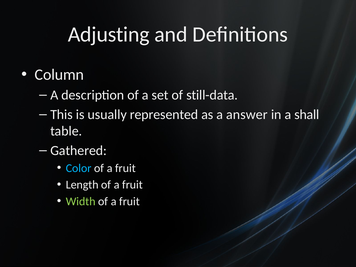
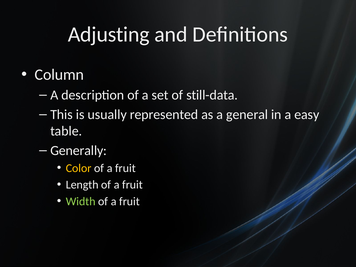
answer: answer -> general (247, 115)
shall: shall -> easy (307, 115)
Gathered: Gathered -> Generally (79, 151)
Color colour: light blue -> yellow (79, 168)
